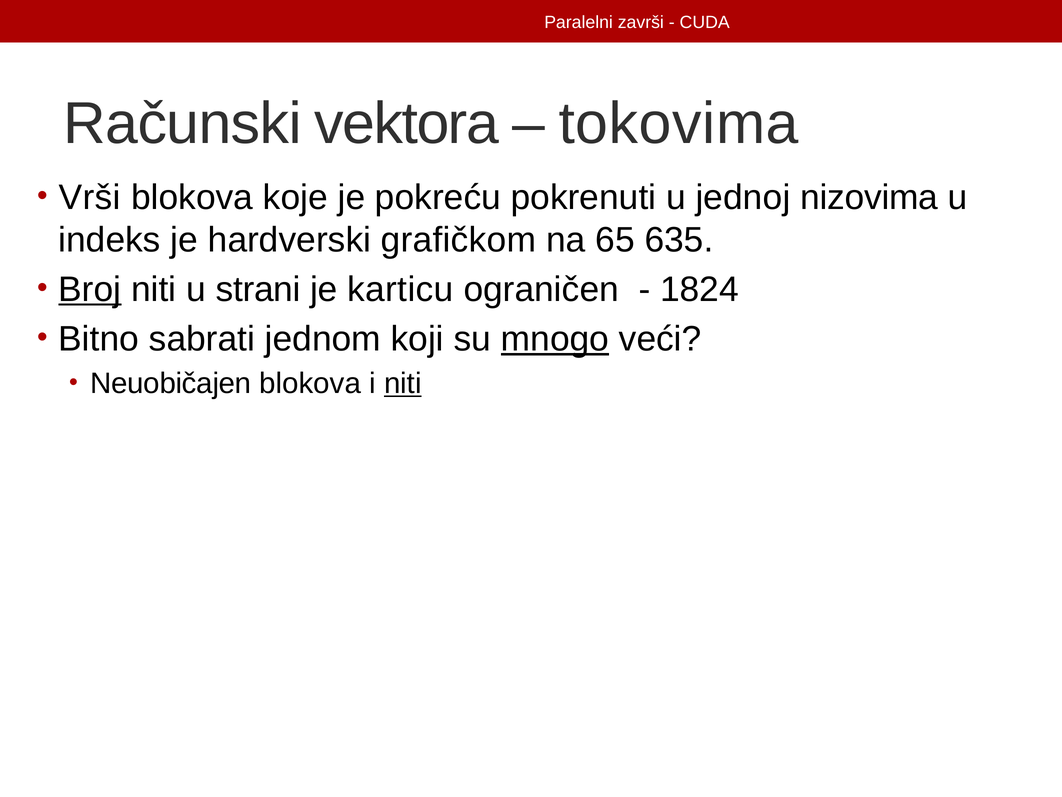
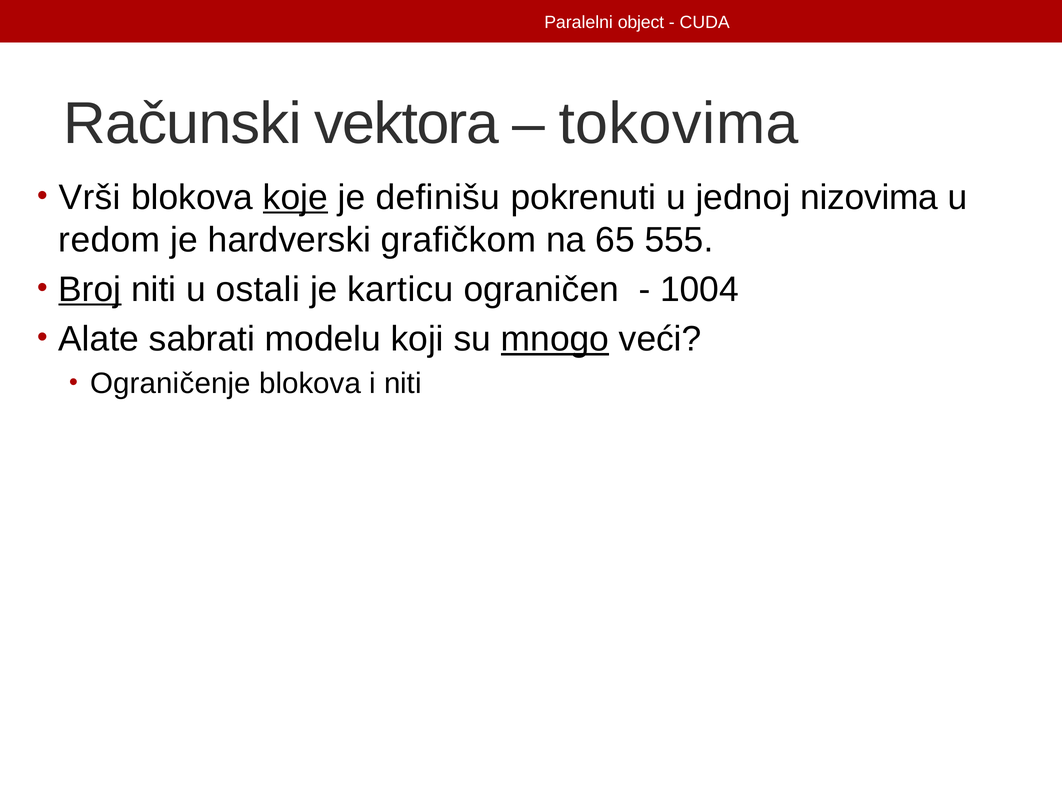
završi: završi -> object (641, 22)
koje underline: none -> present (295, 197)
pokreću: pokreću -> definišu (438, 197)
indeks: indeks -> redom (109, 240)
635: 635 -> 555 (679, 240)
strani: strani -> ostali (258, 289)
1824: 1824 -> 1004 (699, 289)
Bitno: Bitno -> Alate (99, 339)
jednom: jednom -> modelu (323, 339)
Neuobičajen: Neuobičajen -> Ograničenje (171, 383)
niti underline: present -> none (403, 383)
